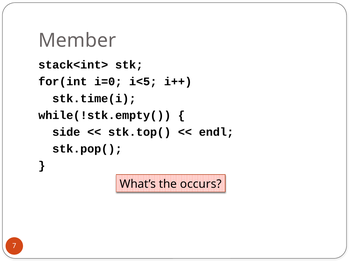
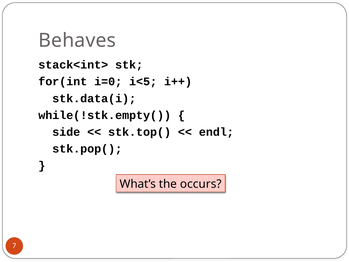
Member: Member -> Behaves (77, 40)
stk.time(i: stk.time(i -> stk.data(i (94, 98)
